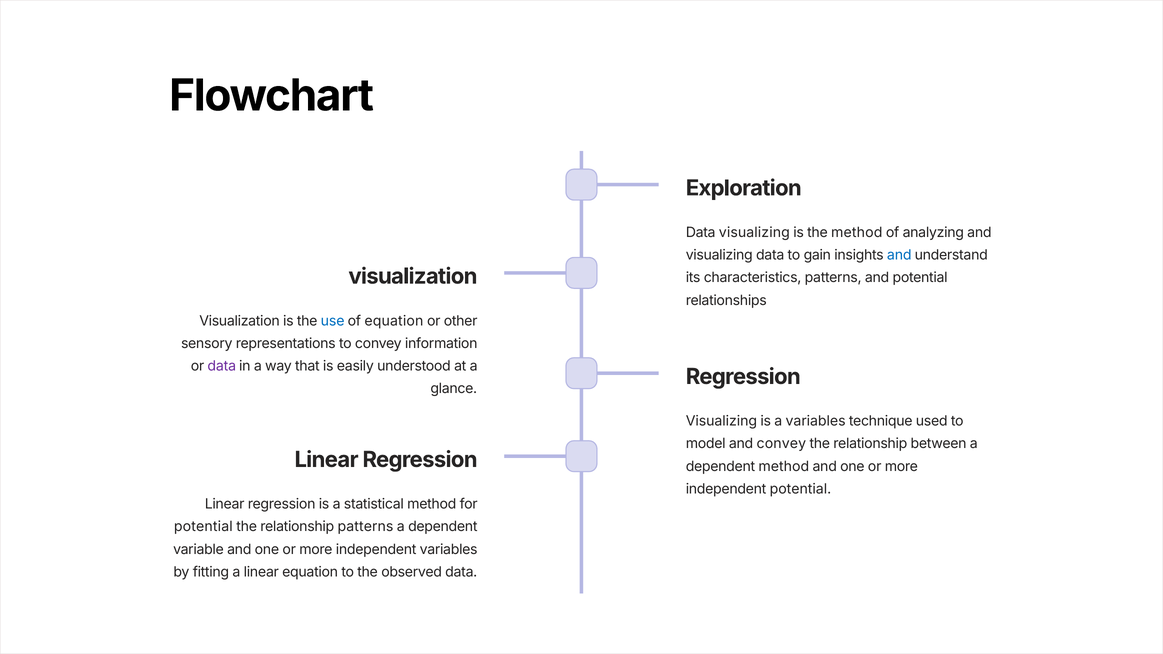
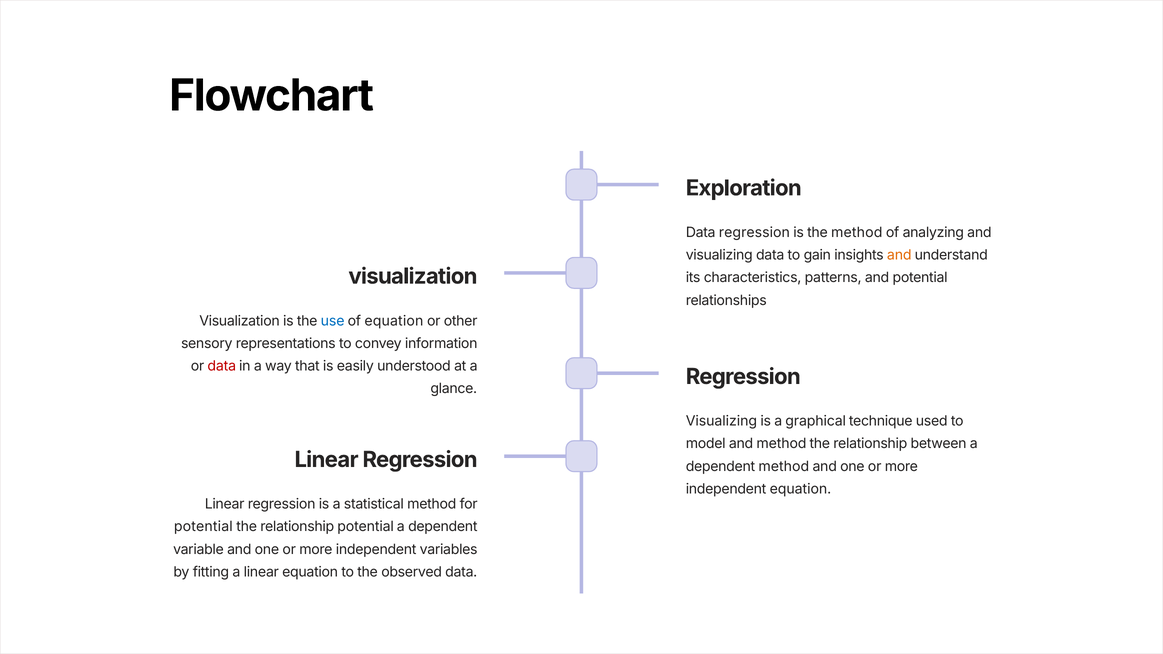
Data visualizing: visualizing -> regression (754, 233)
and colour: blue -> orange (899, 255)
data colour: purple -> red (222, 366)
a variables: variables -> graphical (816, 421)
and convey: convey -> method (781, 444)
independent potential: potential -> equation (800, 489)
relationship patterns: patterns -> potential (366, 527)
